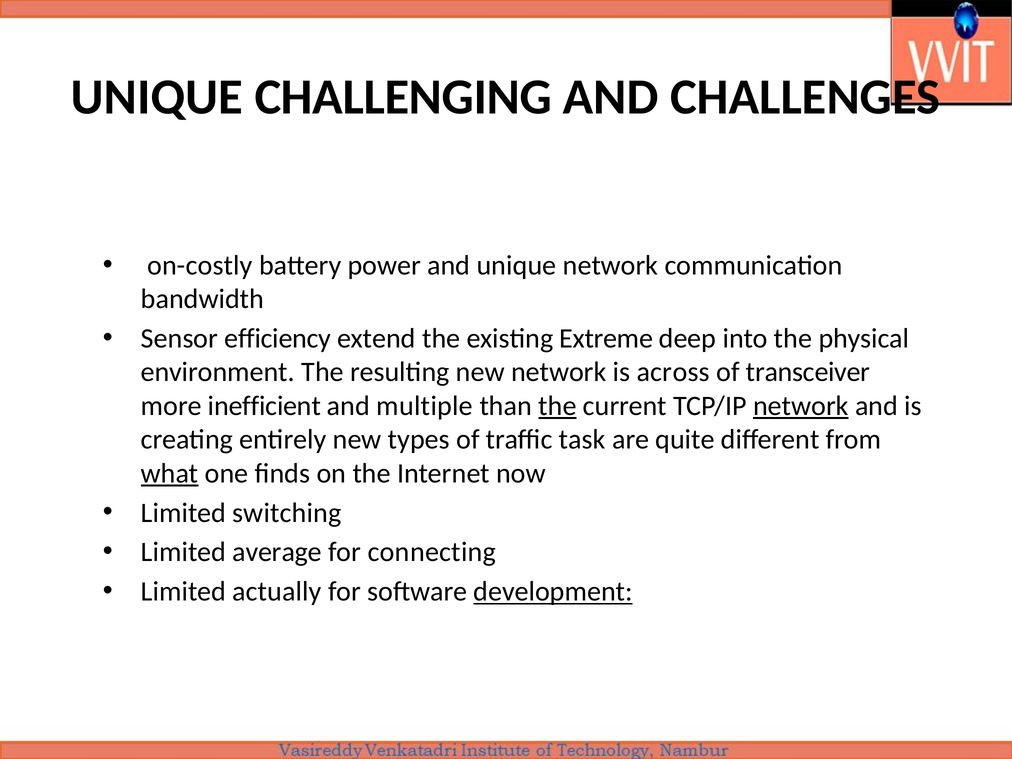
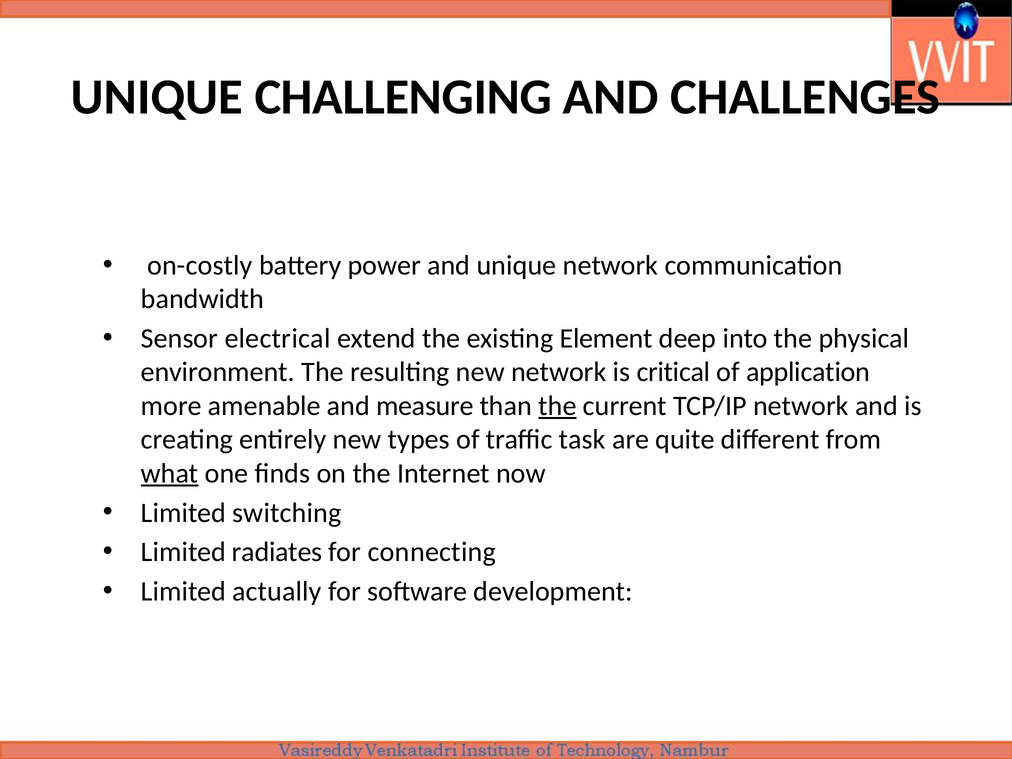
efficiency: efficiency -> electrical (278, 338)
Extreme: Extreme -> Element (606, 338)
across: across -> critical (673, 372)
transceiver: transceiver -> application (808, 372)
inefficient: inefficient -> amenable (264, 406)
multiple: multiple -> measure (425, 406)
network underline: present -> none (801, 406)
average: average -> radiates (277, 552)
development underline: present -> none (553, 592)
